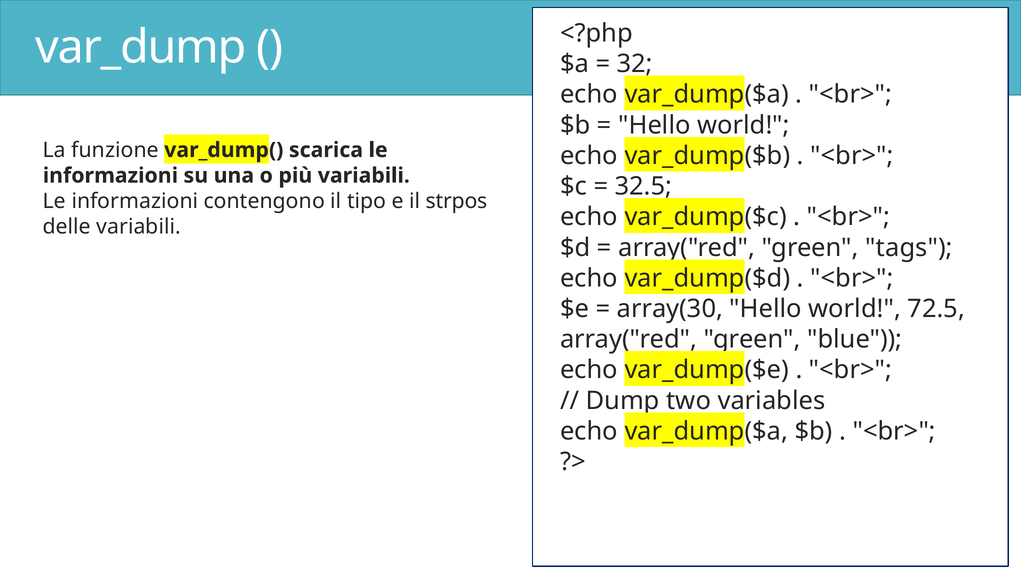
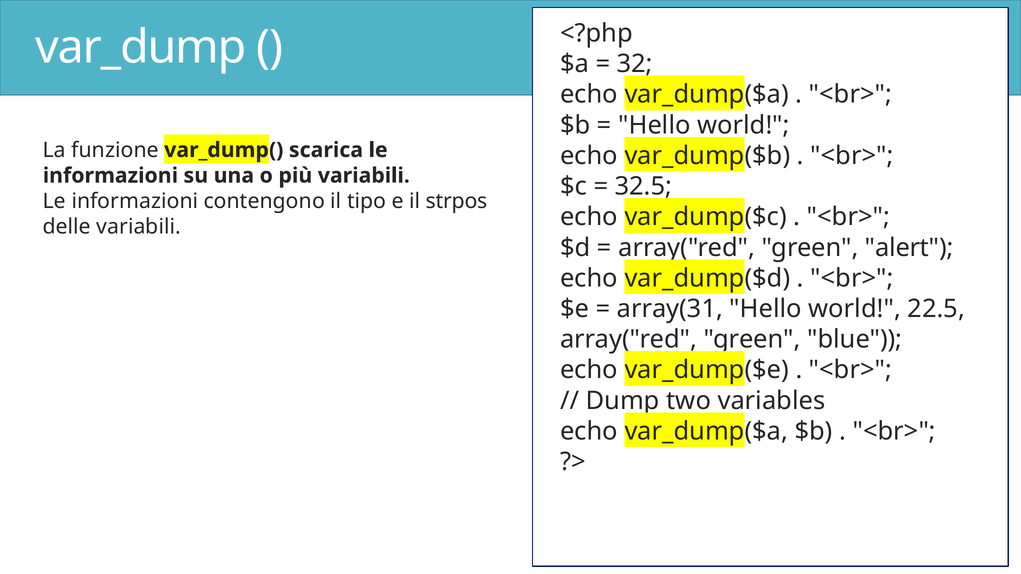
tags: tags -> alert (909, 248)
array(30: array(30 -> array(31 (670, 309)
72.5: 72.5 -> 22.5 (936, 309)
